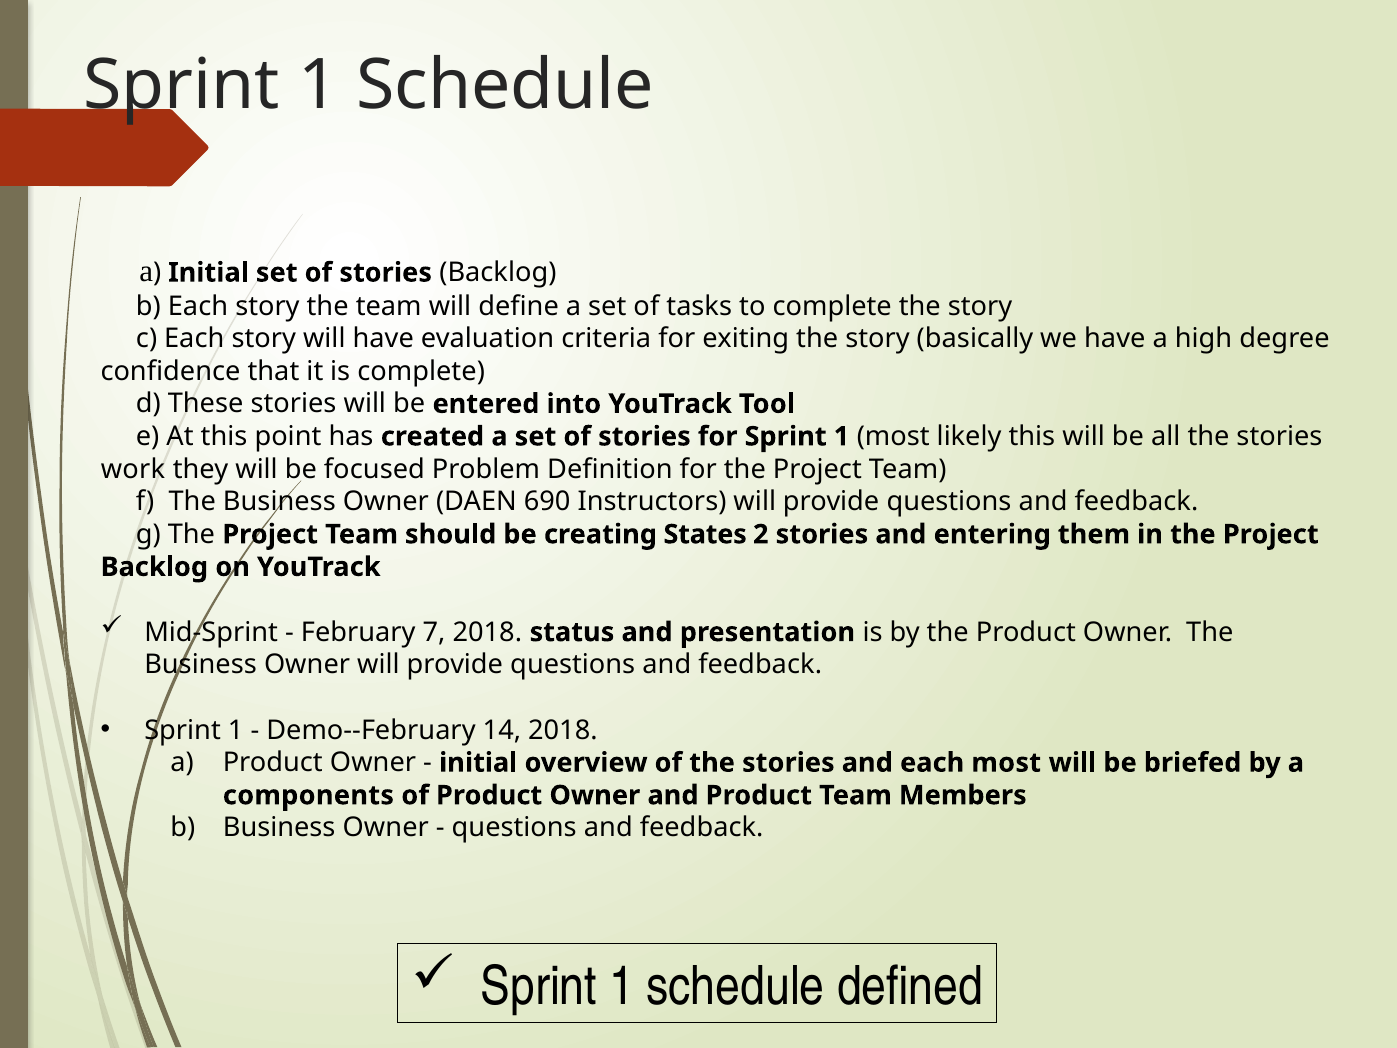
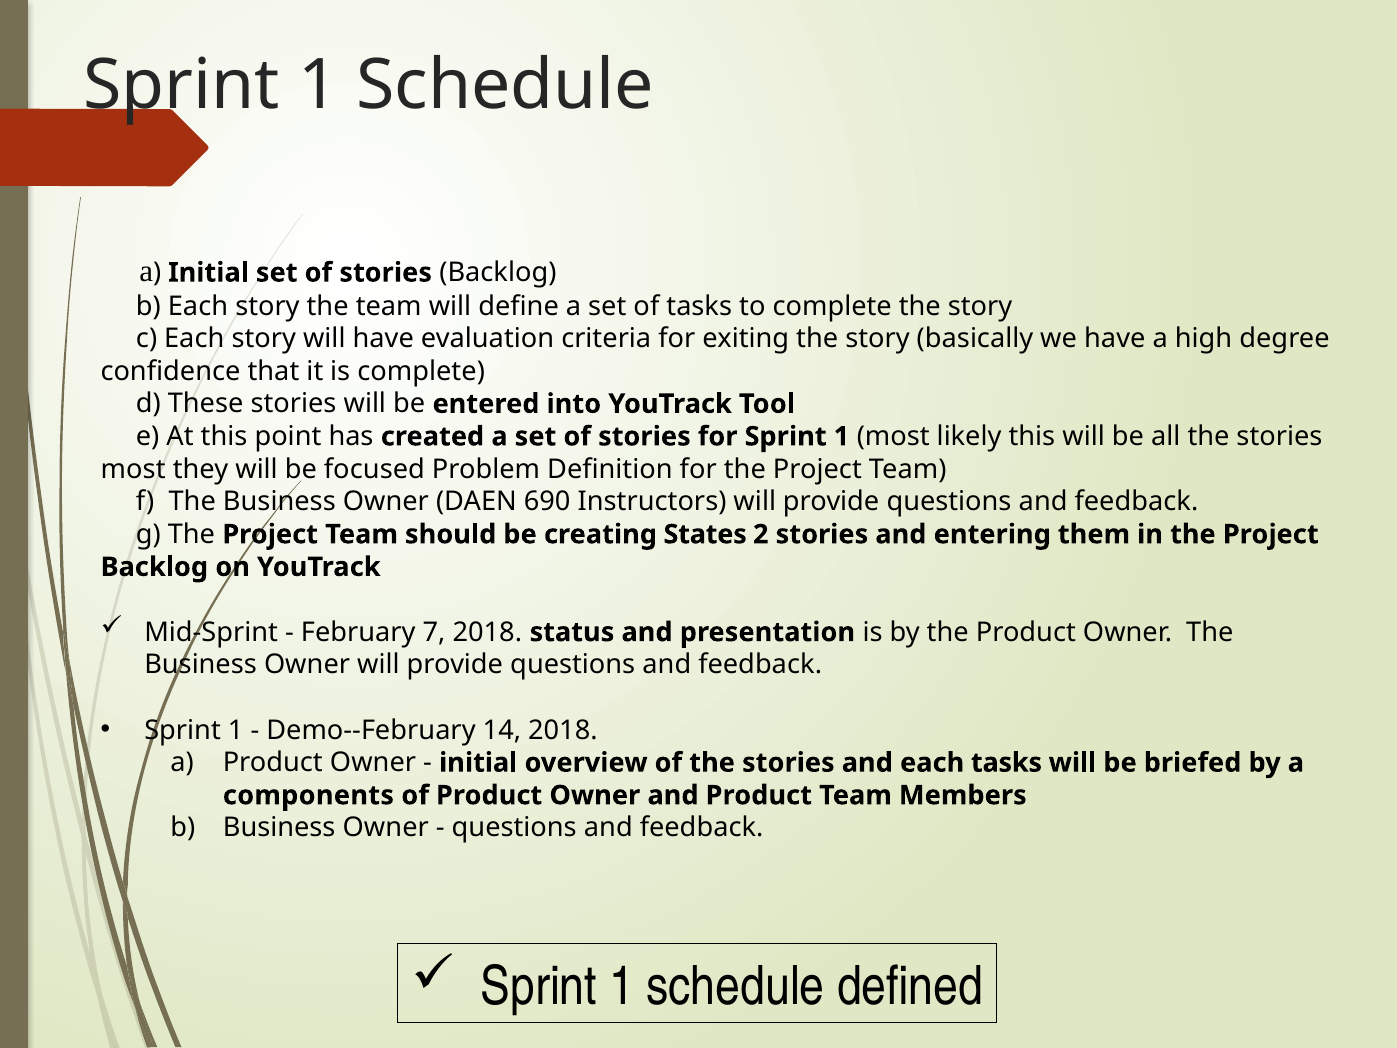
work: work -> most (133, 469)
each most: most -> tasks (1006, 763)
